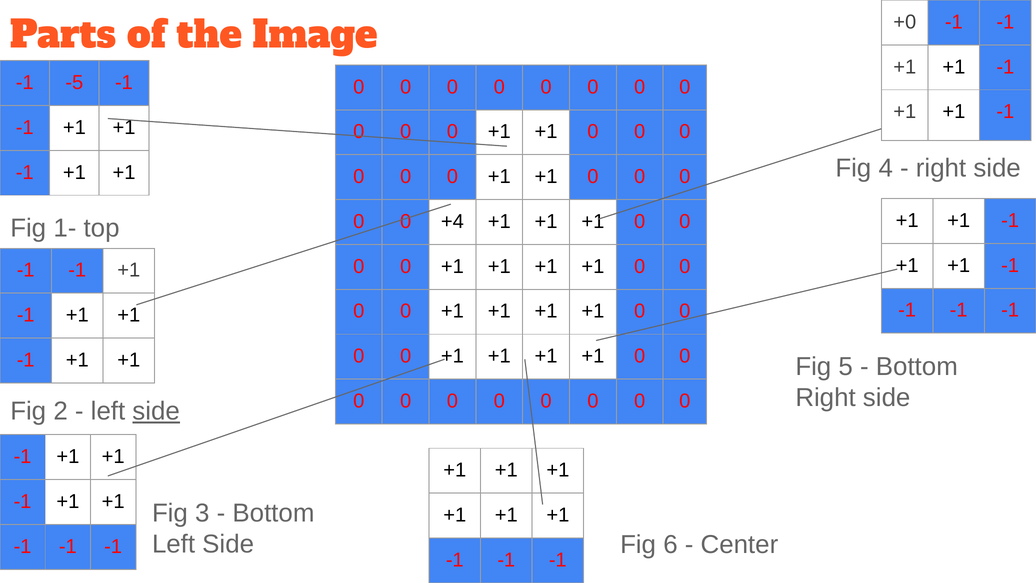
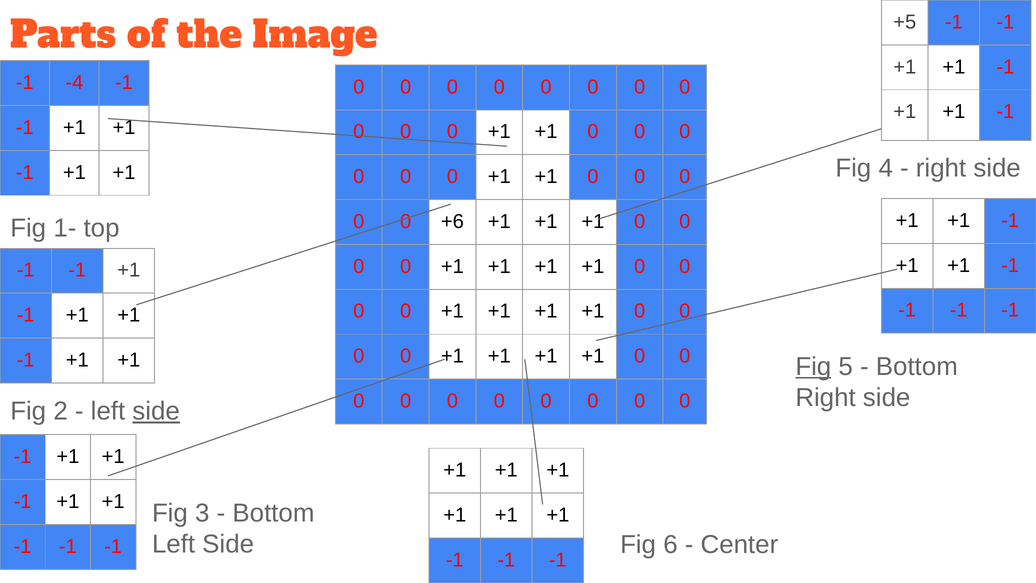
+0: +0 -> +5 (905, 22)
-5: -5 -> -4 (74, 83)
+4: +4 -> +6 (452, 221)
Fig underline: none -> present (813, 367)
